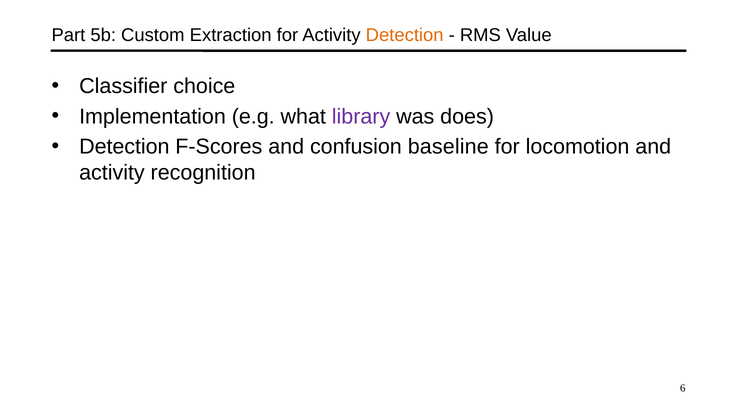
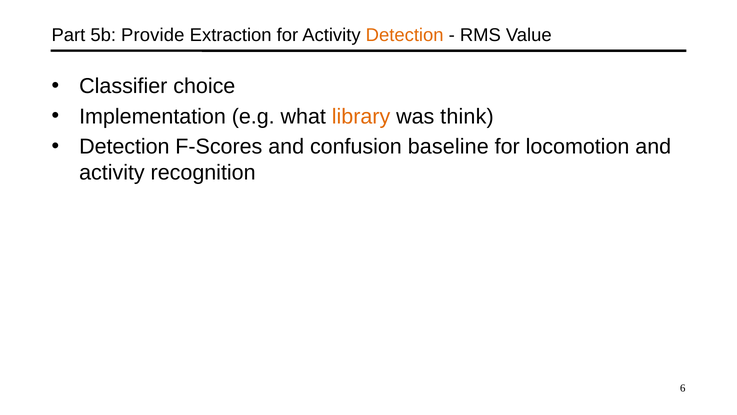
Custom: Custom -> Provide (153, 35)
library colour: purple -> orange (361, 116)
does: does -> think (467, 116)
